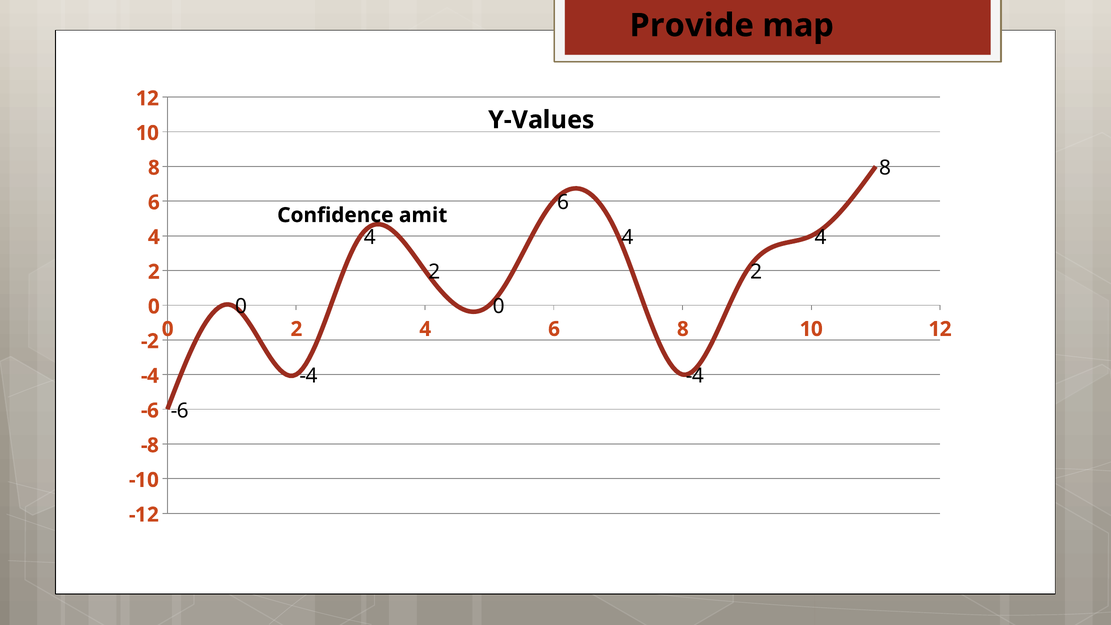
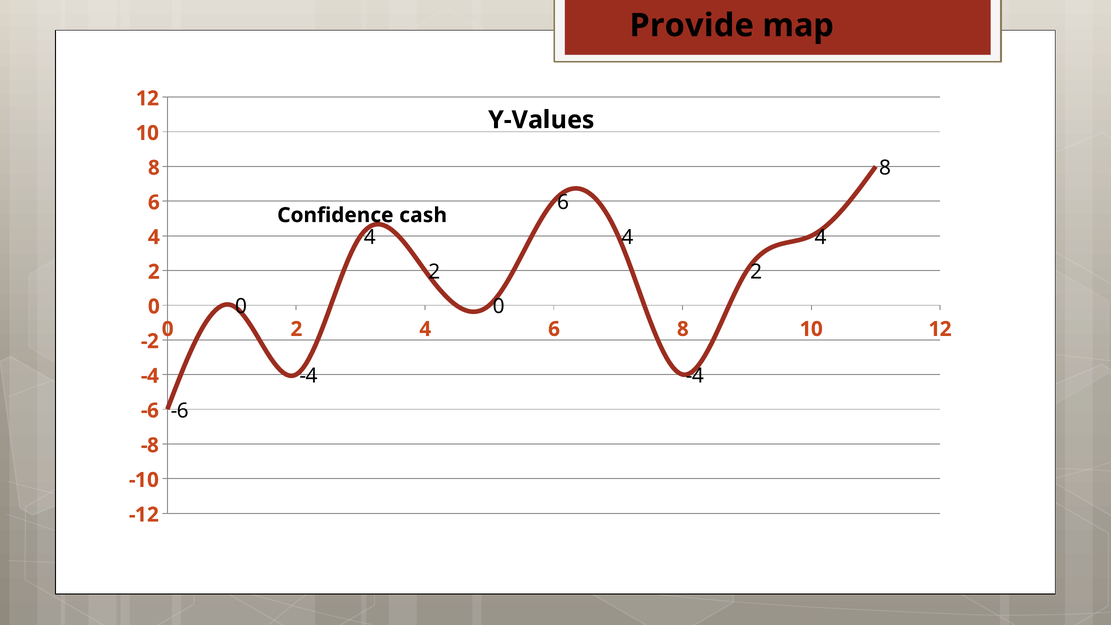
amit: amit -> cash (423, 215)
